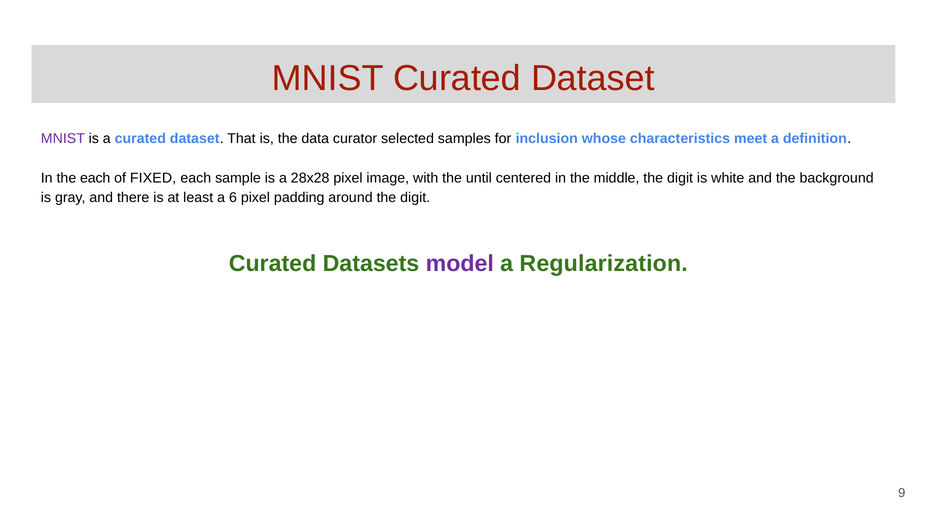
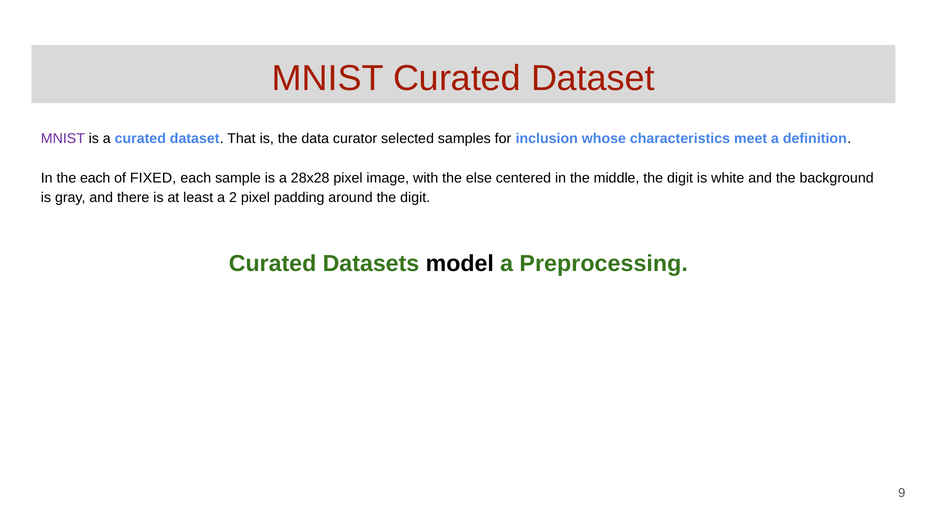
until: until -> else (479, 178)
6: 6 -> 2 (233, 198)
model colour: purple -> black (460, 264)
Regularization: Regularization -> Preprocessing (604, 264)
